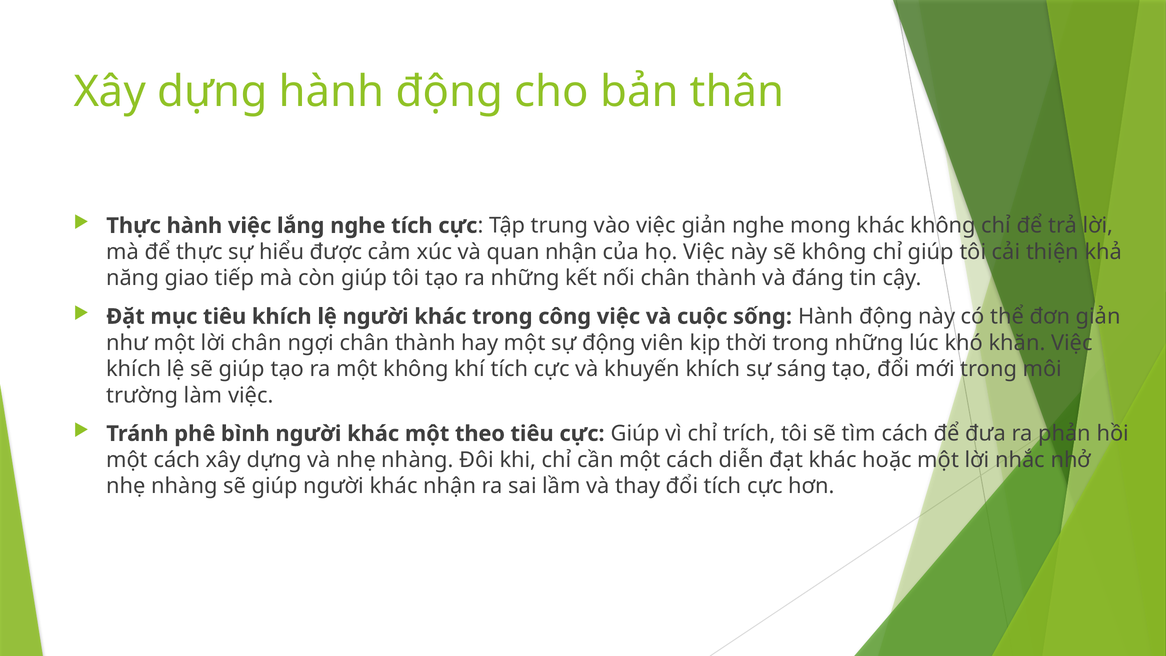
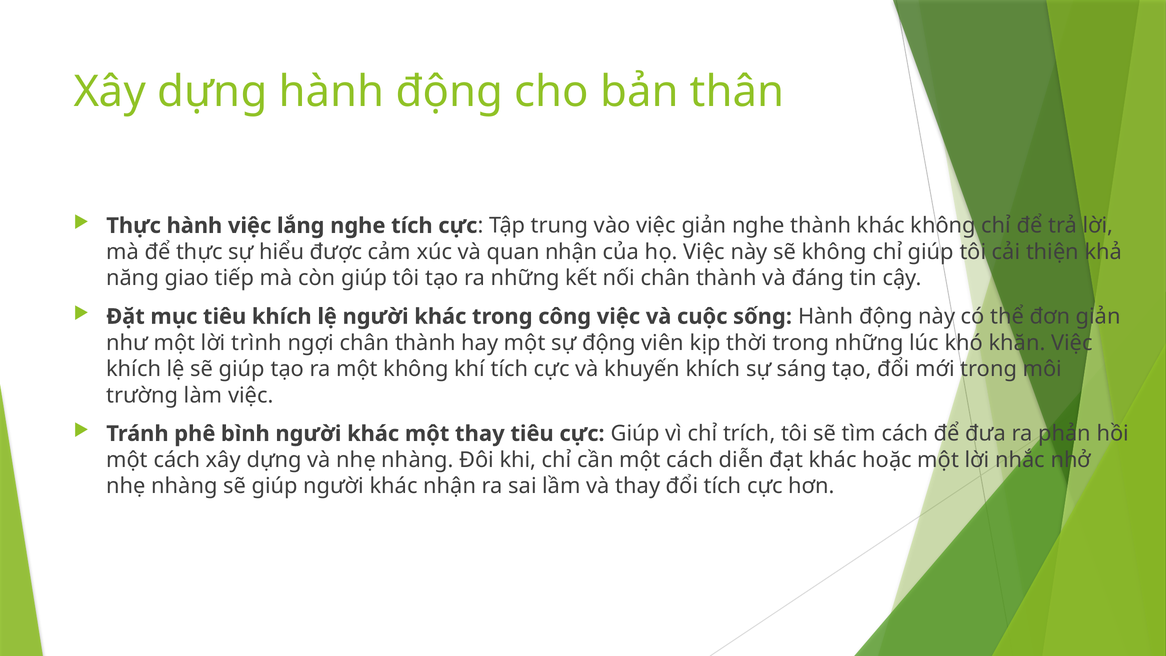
nghe mong: mong -> thành (821, 226)
lời chân: chân -> trình (257, 343)
một theo: theo -> thay (480, 434)
